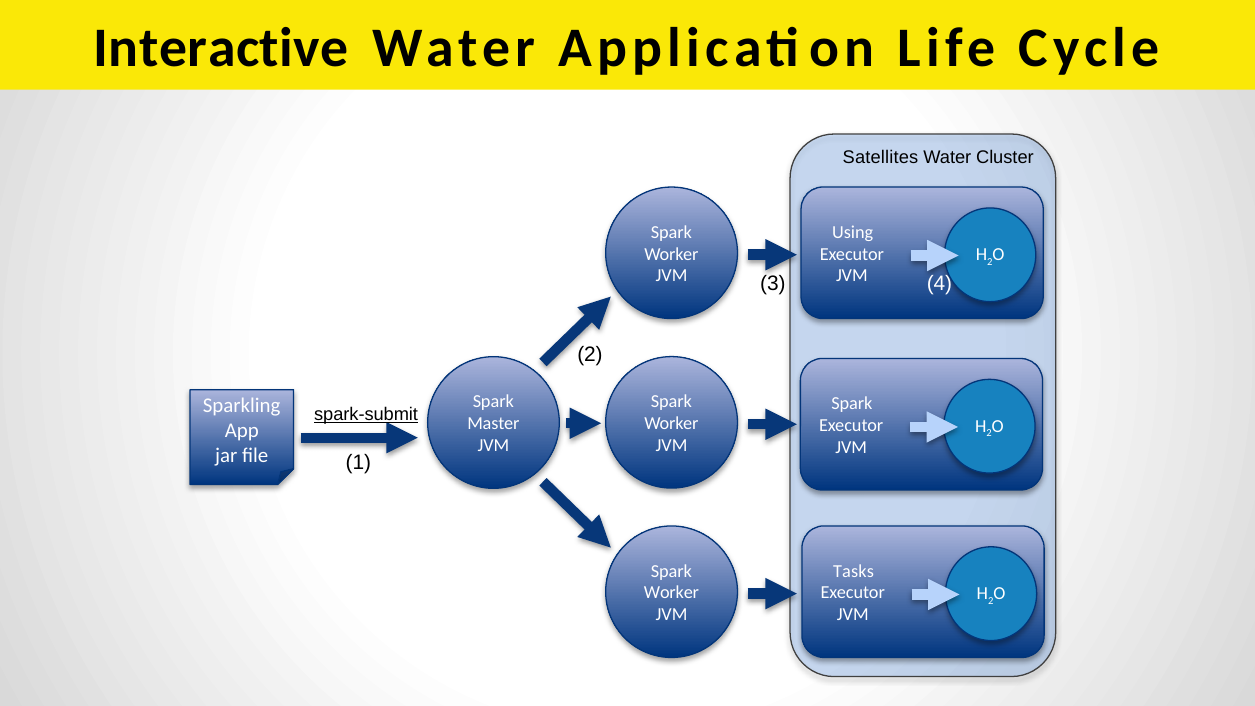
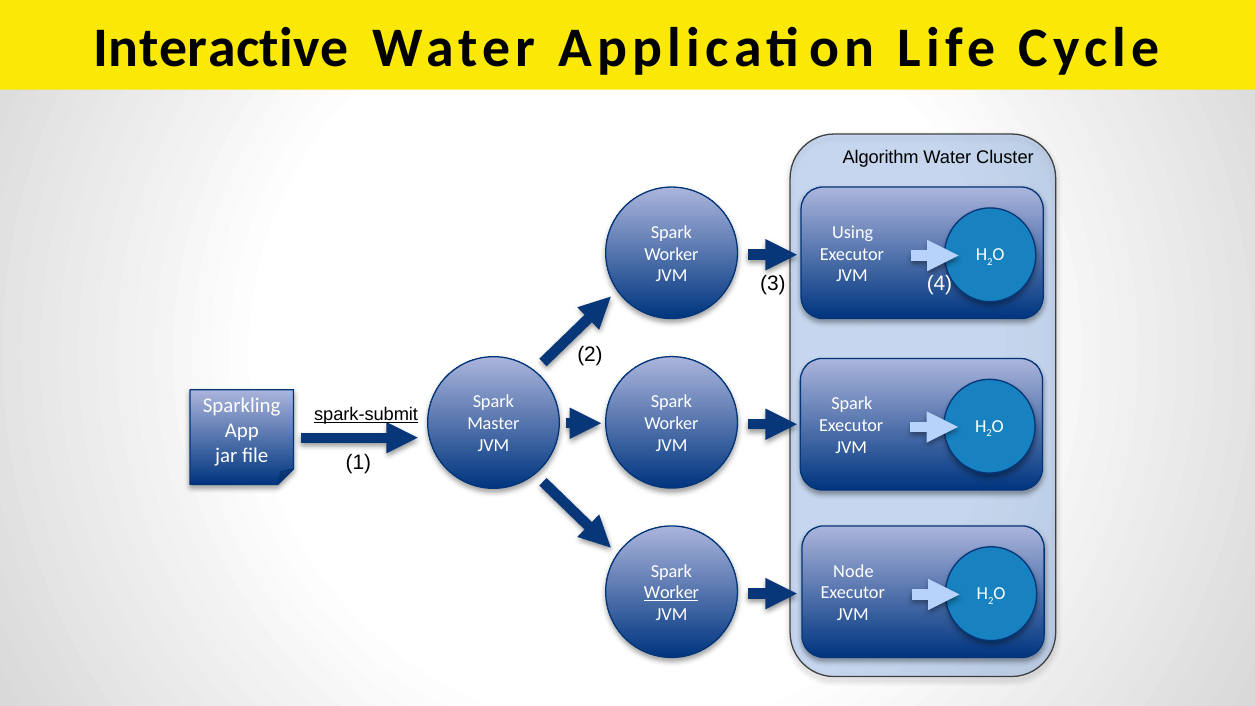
Satellites: Satellites -> Algorithm (881, 158)
Tasks: Tasks -> Node (853, 571)
Worker underline: none -> present (671, 593)
